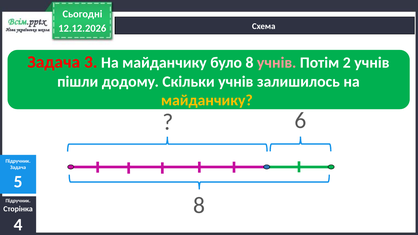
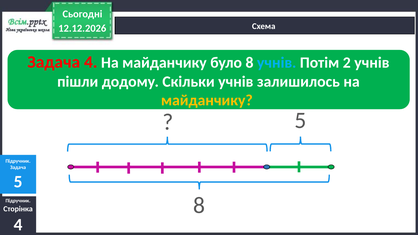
Задача 3: 3 -> 4 (91, 62)
учнів colour: pink -> light blue (277, 63)
6: 6 -> 5 (300, 120)
